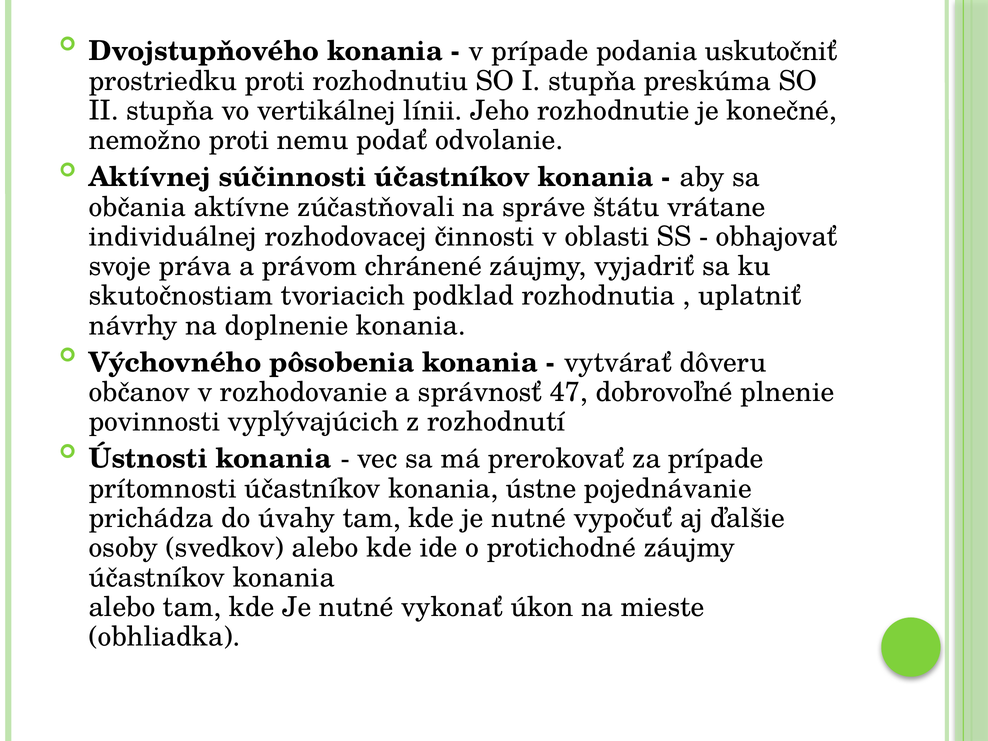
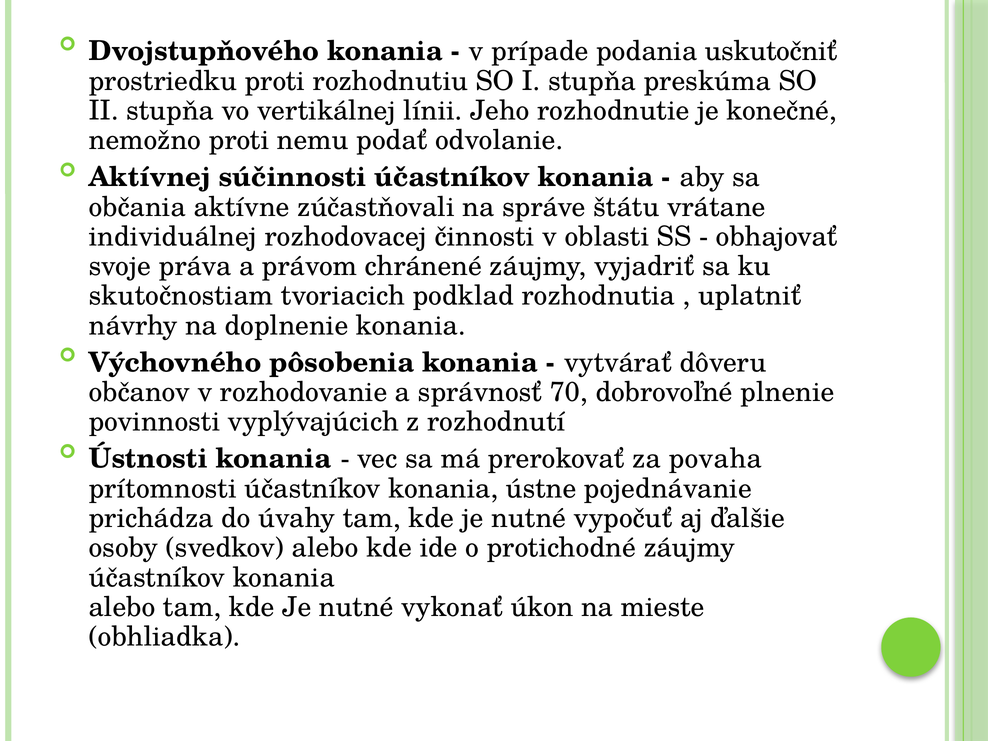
47: 47 -> 70 (569, 392)
za prípade: prípade -> povaha (715, 459)
